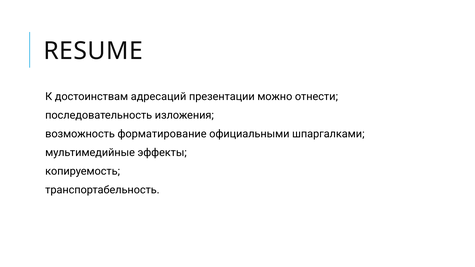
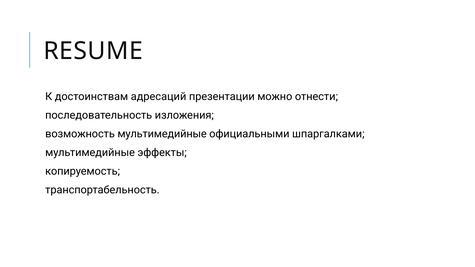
возможность форматирование: форматирование -> мультимедийные (162, 134)
